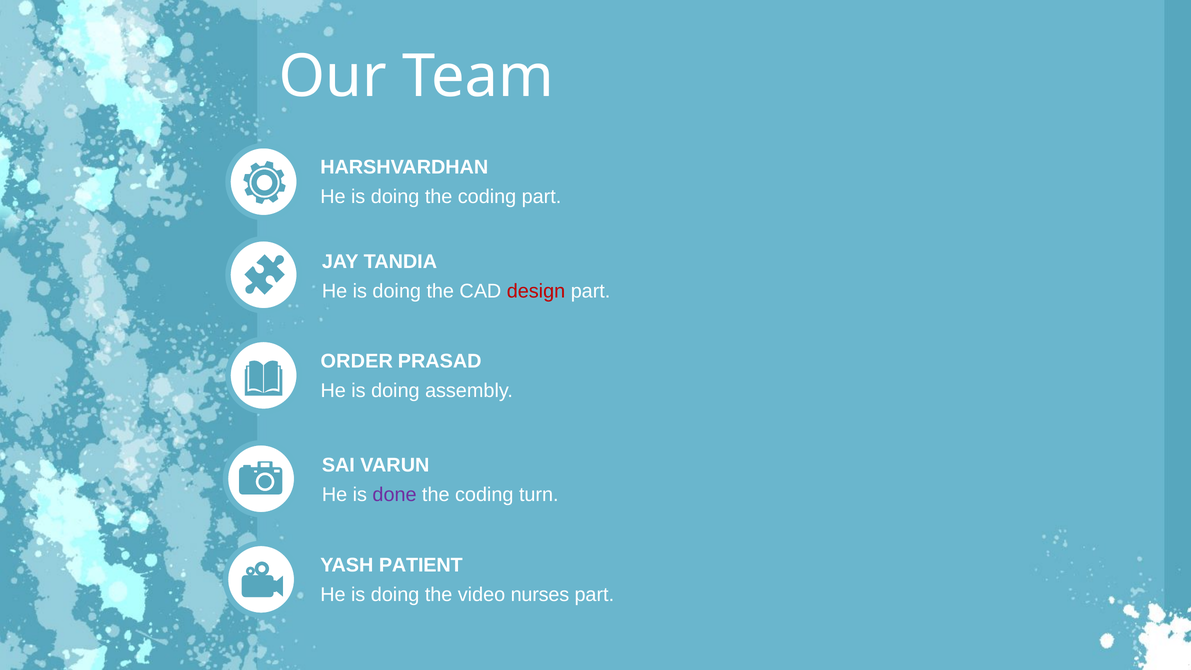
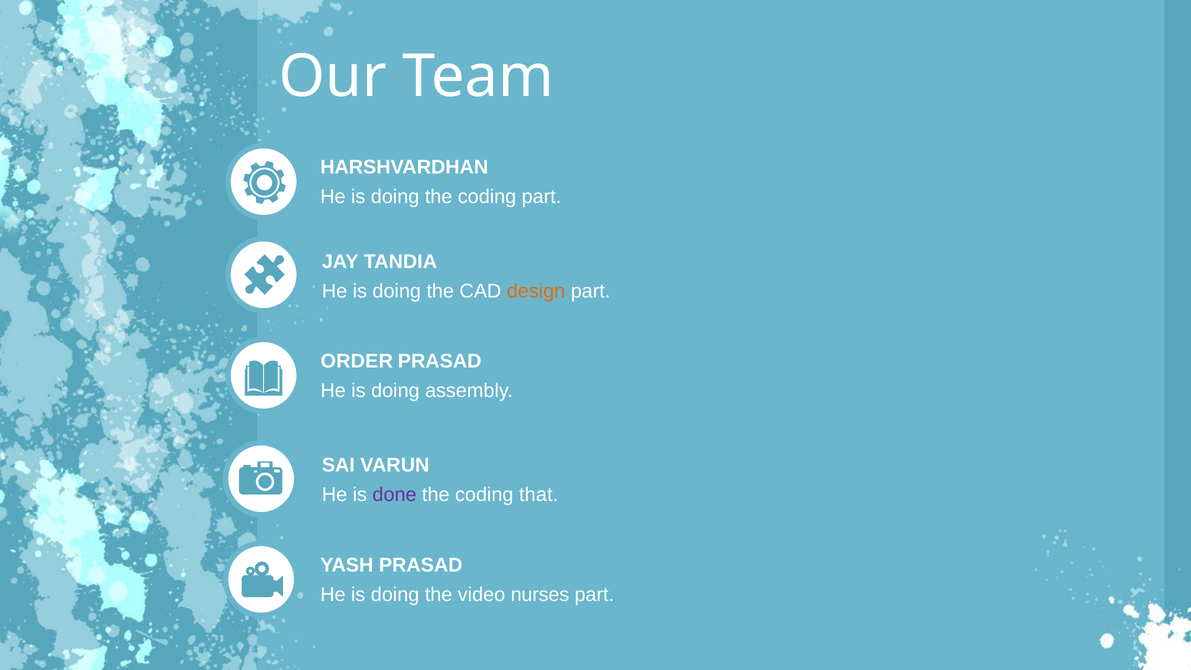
design colour: red -> orange (536, 291)
turn: turn -> that (539, 494)
YASH PATIENT: PATIENT -> PRASAD (421, 565)
